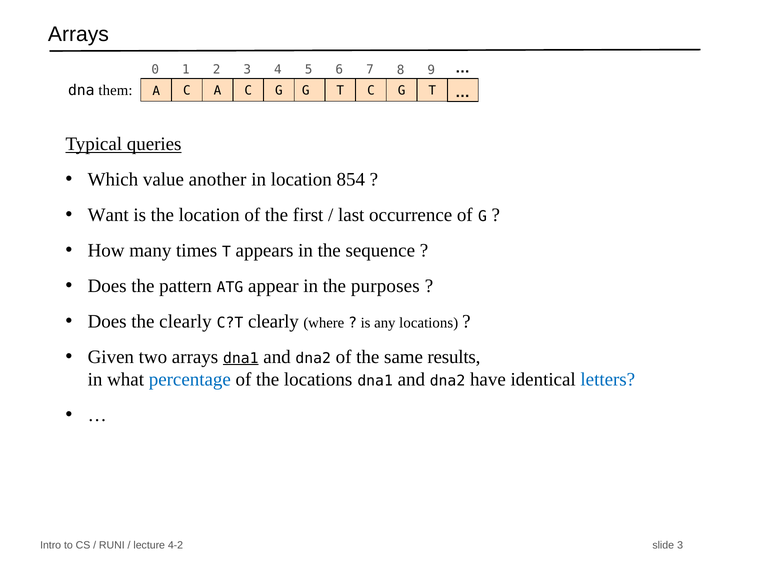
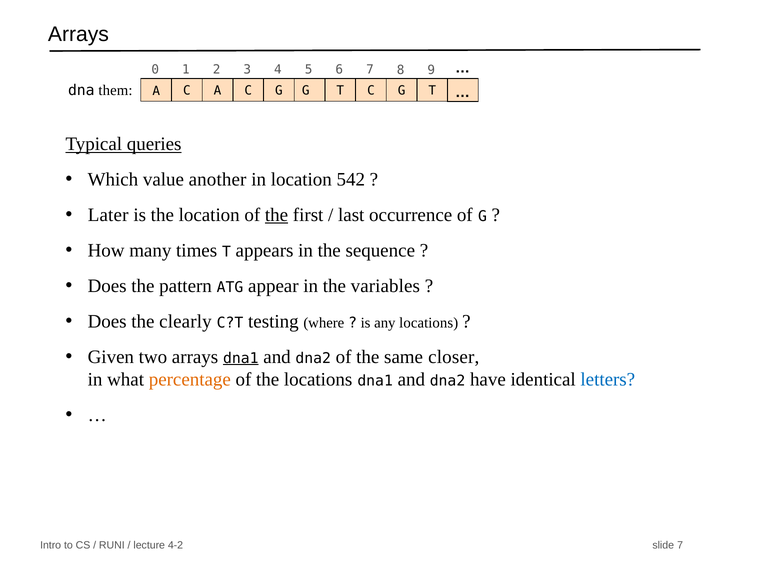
854: 854 -> 542 (351, 179)
Want: Want -> Later (108, 215)
the underline: none -> present (277, 215)
purposes: purposes -> variables (385, 286)
C?T clearly: clearly -> testing (273, 321)
results: results -> closer (454, 356)
percentage colour: blue -> orange (190, 379)
3: 3 -> 7 (680, 545)
